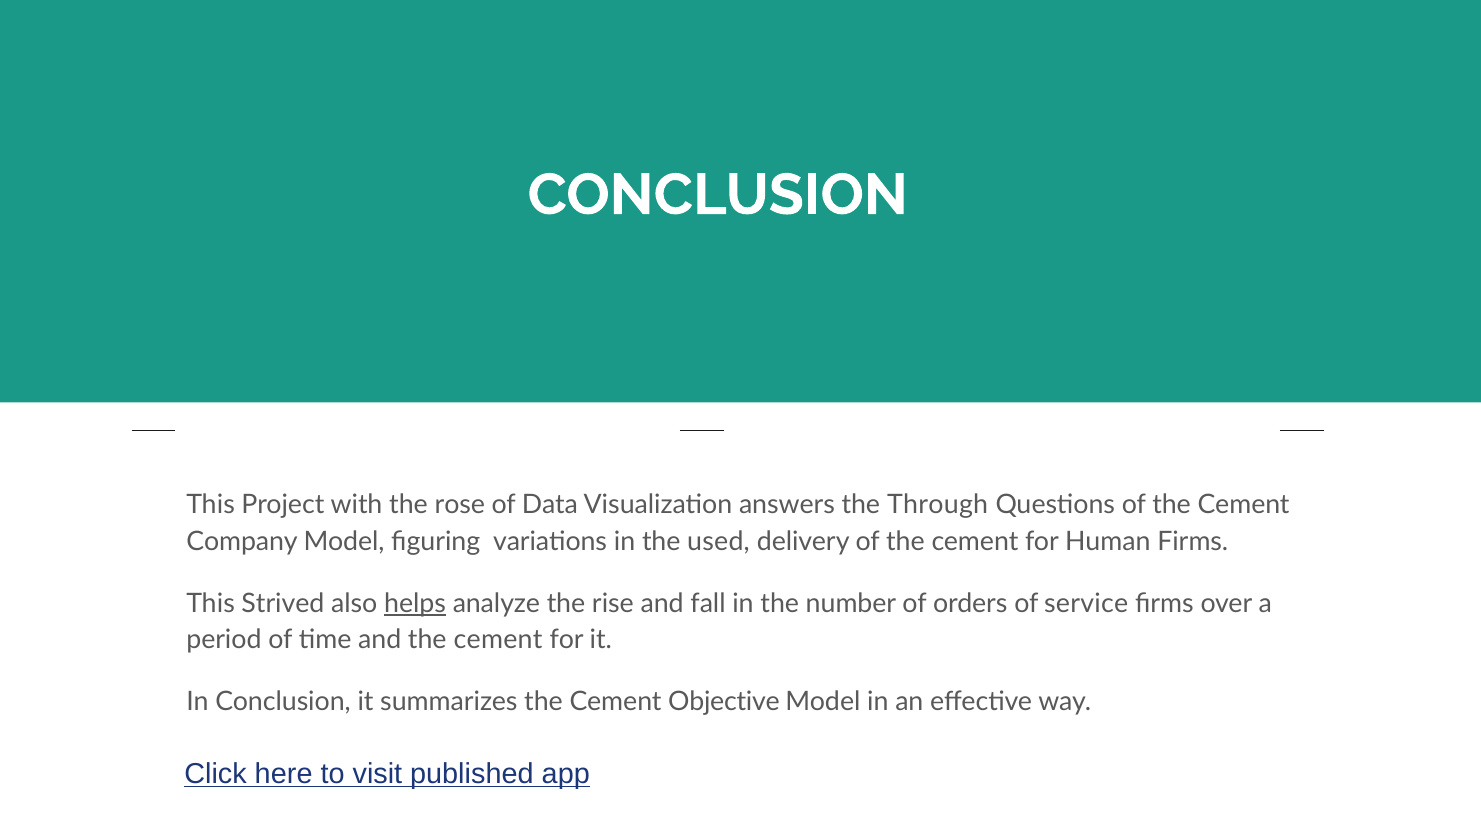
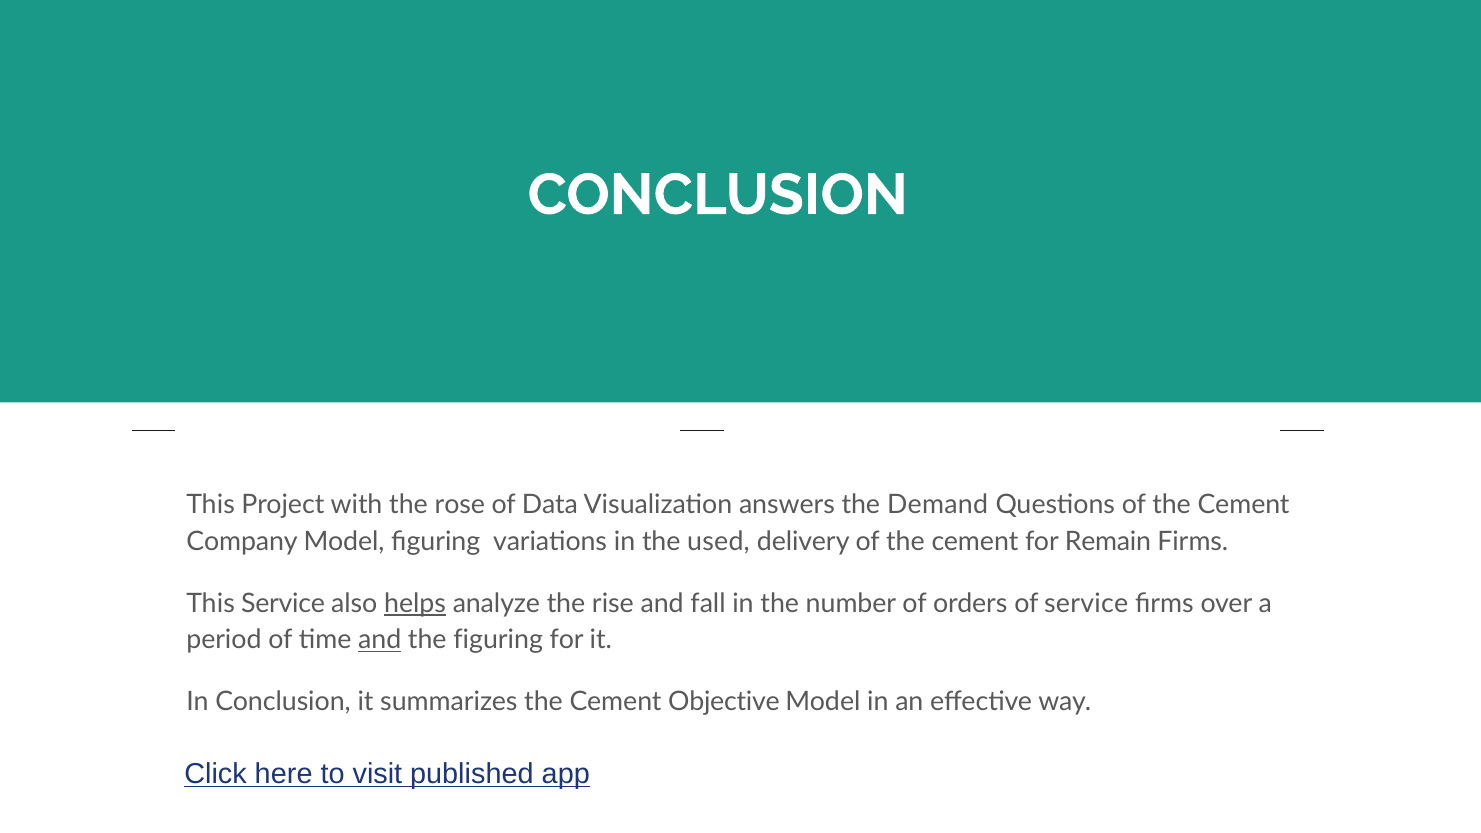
Through: Through -> Demand (938, 505)
Human: Human -> Remain (1108, 542)
This Strived: Strived -> Service (283, 603)
and underline: none -> present (380, 640)
cement: cement -> figuring (498, 640)
